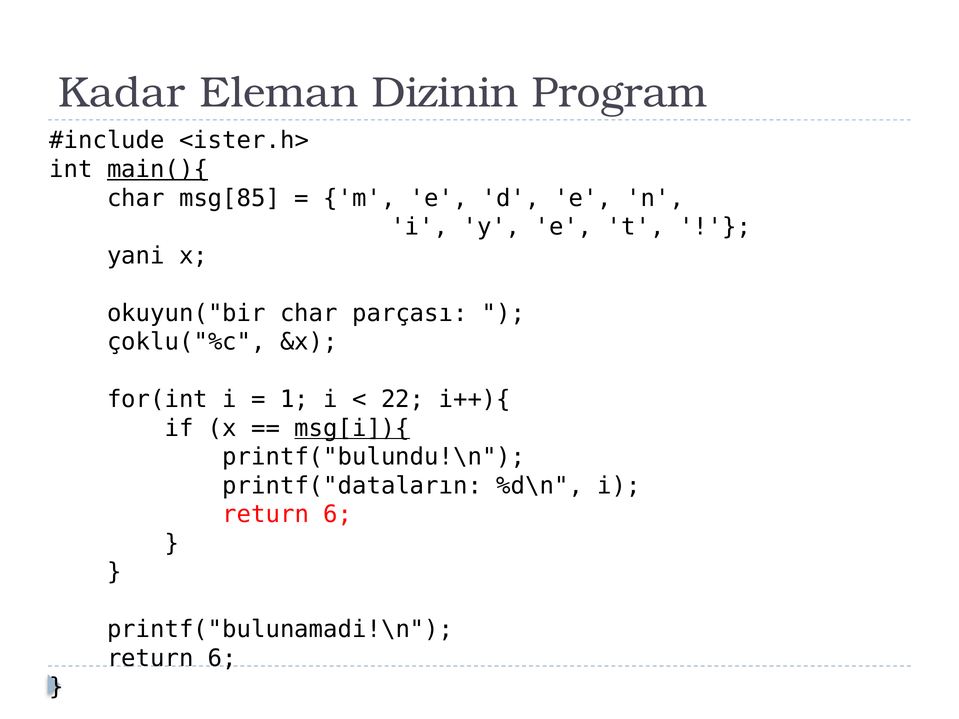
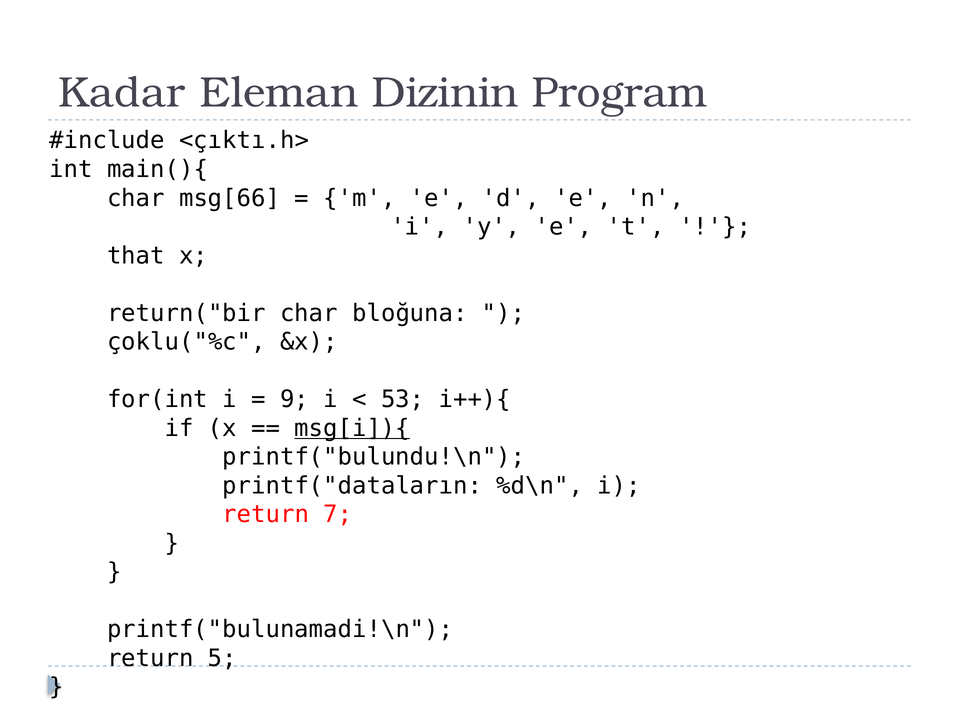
<ister.h>: <ister.h> -> <çıktı.h> (244, 141)
main(){ underline: present -> none (158, 169)
msg[85: msg[85 -> msg[66 (230, 198)
yani: yani -> that (136, 256)
okuyun("bir: okuyun("bir -> return("bir (186, 313)
parçası: parçası -> bloğuna (410, 313)
1: 1 -> 9 (294, 400)
22: 22 -> 53 (403, 400)
6: 6 -> 7 (338, 515)
6: 6 -> 5 (222, 658)
